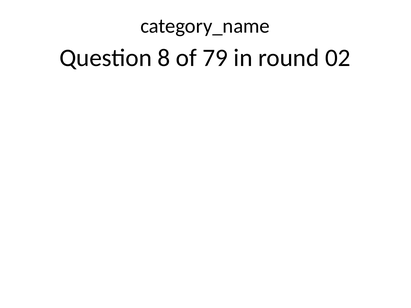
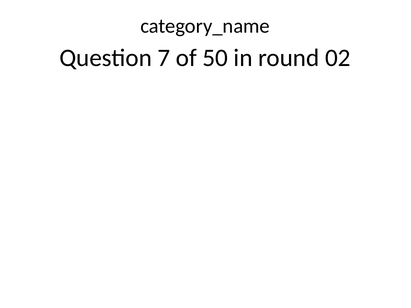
8: 8 -> 7 (164, 58)
79: 79 -> 50 (215, 58)
